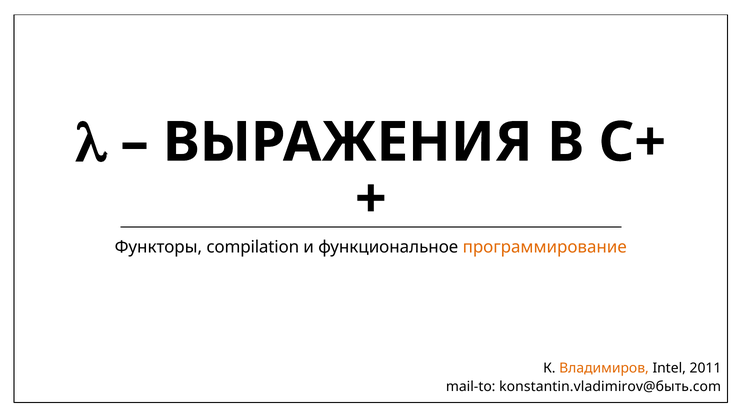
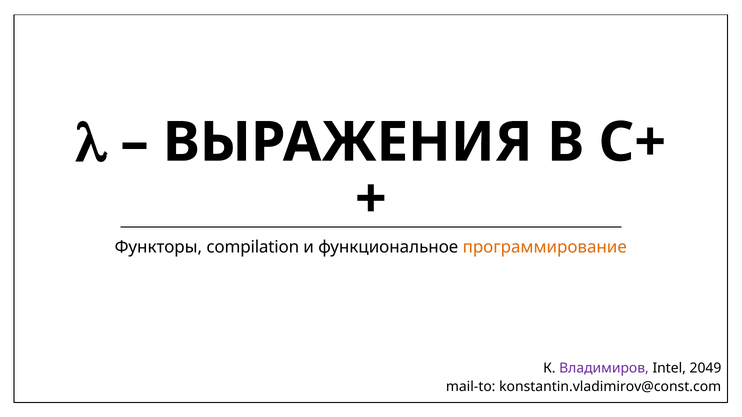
Владимиров colour: orange -> purple (604, 369)
2011: 2011 -> 2049 (705, 369)
konstantin.vladimirov@быть.com: konstantin.vladimirov@быть.com -> konstantin.vladimirov@const.com (610, 387)
